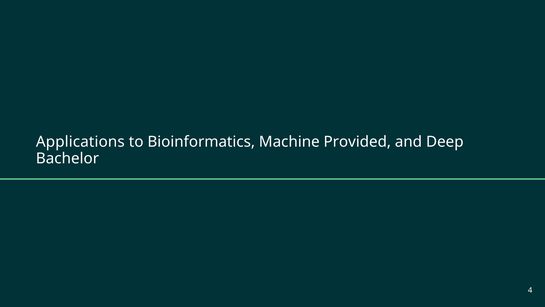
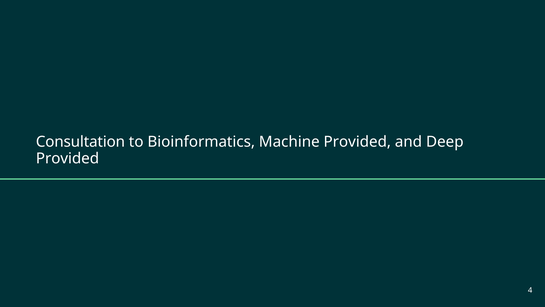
Applications: Applications -> Consultation (80, 142)
Bachelor: Bachelor -> Provided (67, 158)
